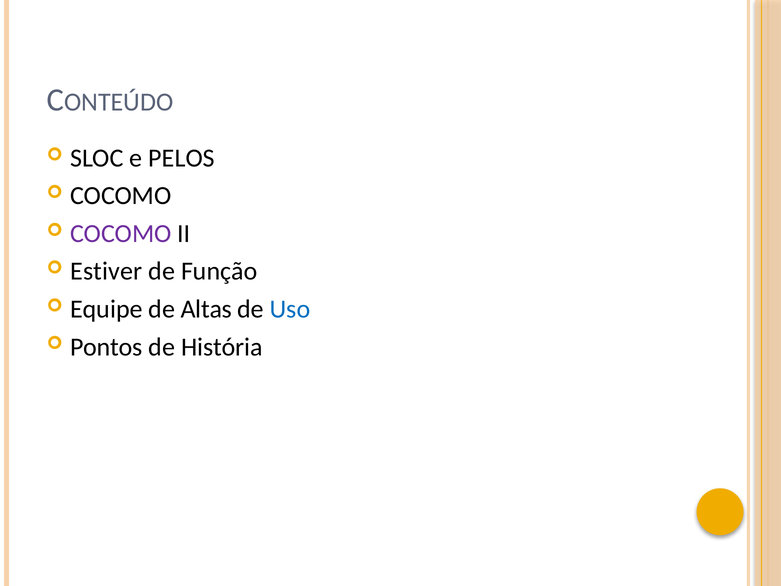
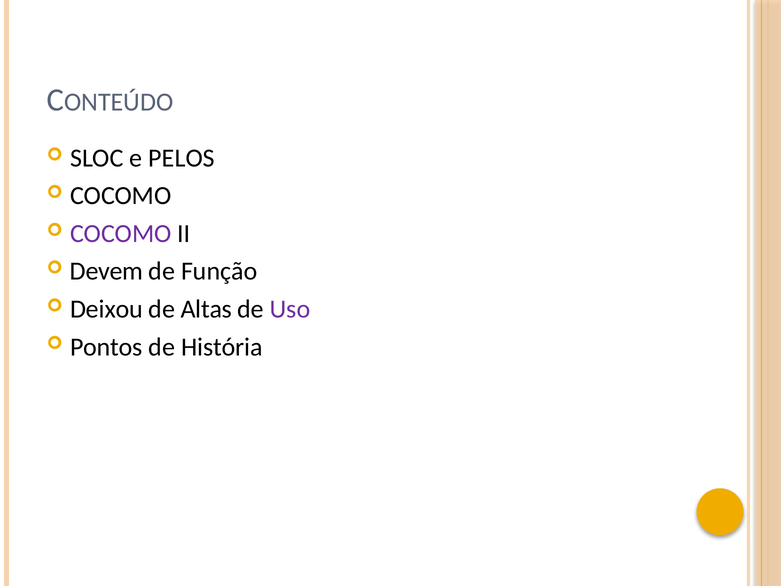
Estiver: Estiver -> Devem (107, 271)
Equipe: Equipe -> Deixou (106, 309)
Uso colour: blue -> purple (290, 309)
